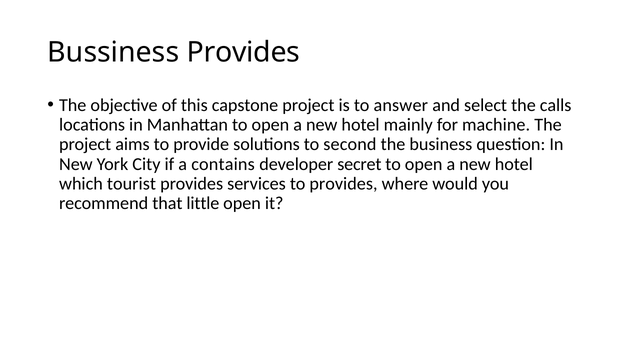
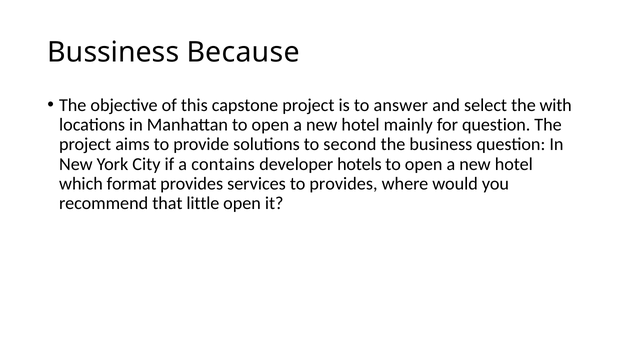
Bussiness Provides: Provides -> Because (243, 52)
calls: calls -> with (556, 105)
for machine: machine -> question (496, 125)
secret: secret -> hotels (359, 164)
tourist: tourist -> format (132, 184)
